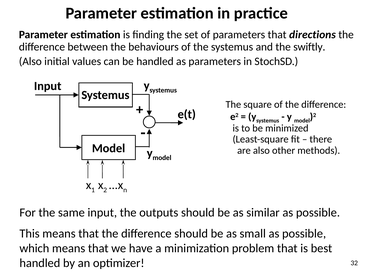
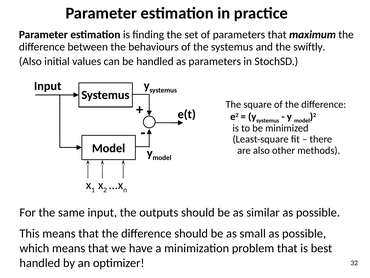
directions: directions -> maximum (313, 35)
